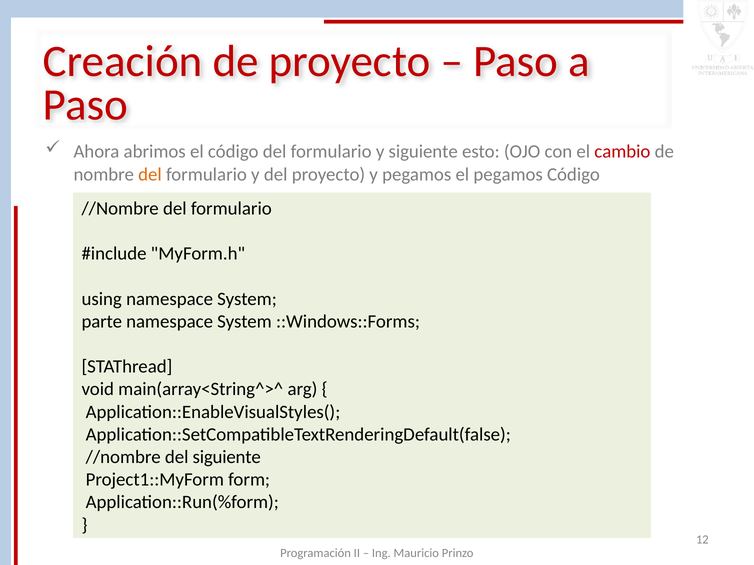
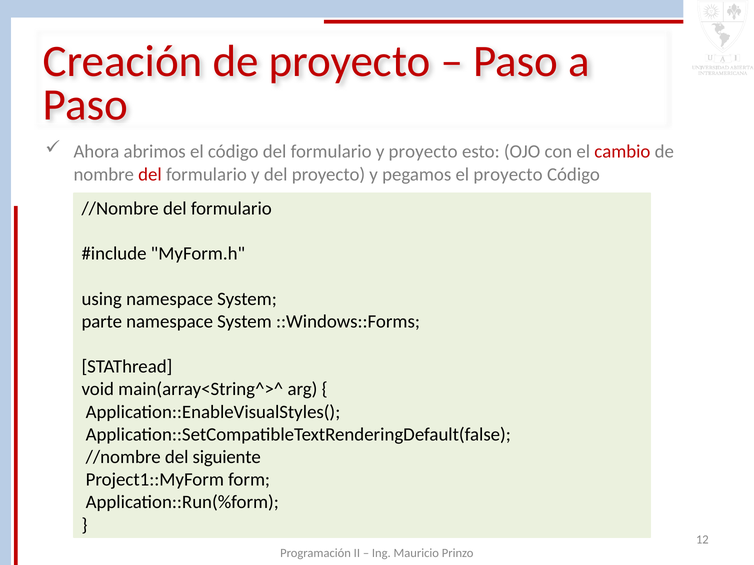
y siguiente: siguiente -> proyecto (423, 152)
del colour: orange -> red (150, 175)
el pegamos: pegamos -> proyecto (508, 175)
